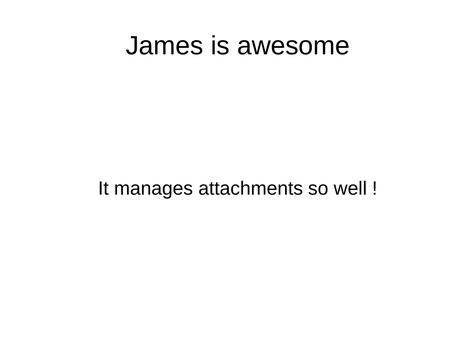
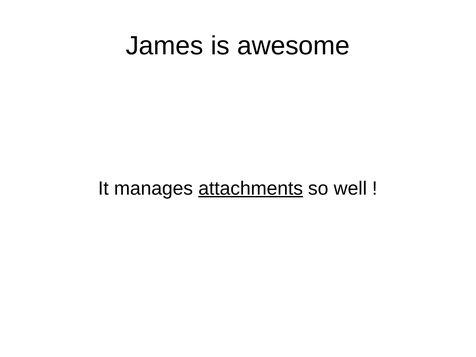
attachments underline: none -> present (251, 188)
